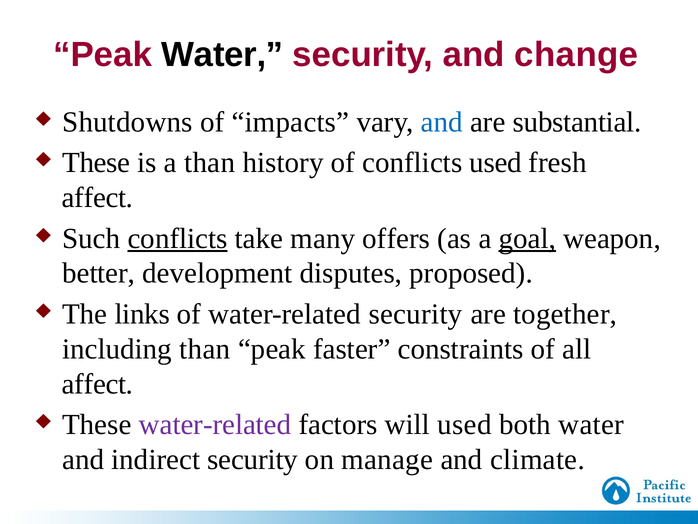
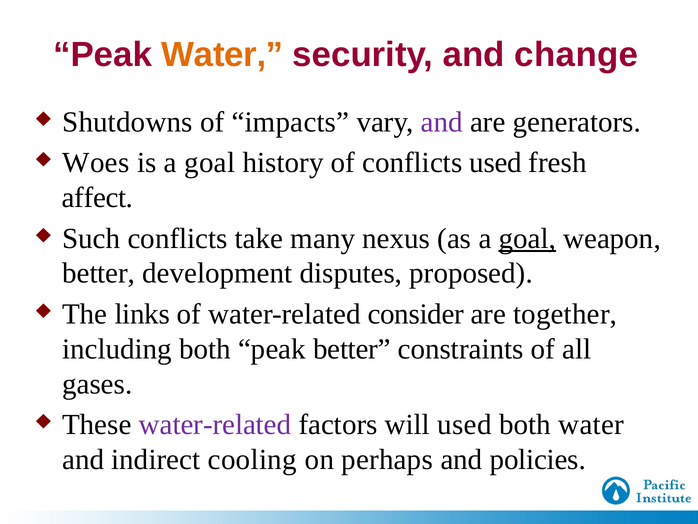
Water colour: black -> orange (222, 55)
and colour: blue -> purple (442, 122)
substantial: substantial -> generators (577, 122)
These: These -> Woes (96, 163)
is a than: than -> goal (210, 163)
conflicts underline: present -> none (178, 238)
offers: offers -> nexus (396, 238)
water-related security: security -> consider (416, 314)
including than: than -> both (205, 349)
peak faster: faster -> better (352, 349)
affect: affect -> gases (97, 384)
indirect security: security -> cooling (252, 459)
manage: manage -> perhaps (387, 459)
climate: climate -> policies (538, 459)
